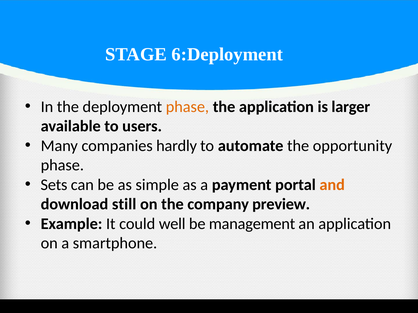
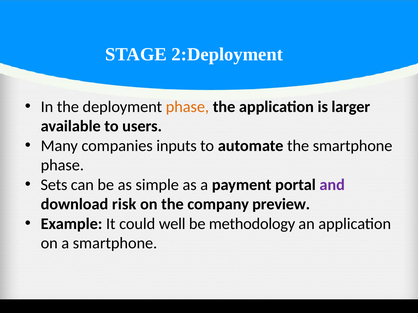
6:Deployment: 6:Deployment -> 2:Deployment (227, 55)
hardly: hardly -> inputs (177, 146)
the opportunity: opportunity -> smartphone (353, 146)
and colour: orange -> purple (332, 185)
still: still -> risk (124, 205)
management: management -> methodology (252, 224)
